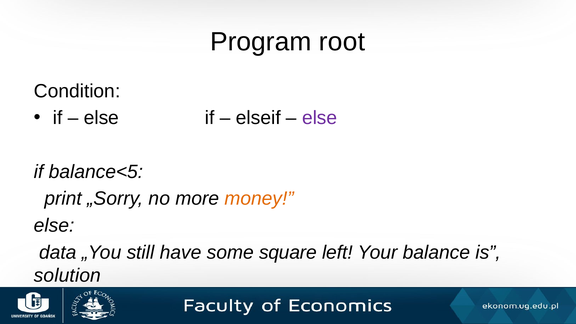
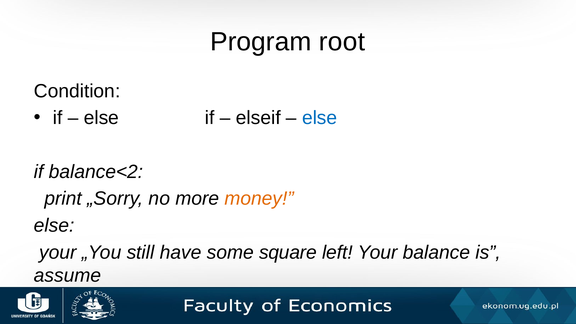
else colour: purple -> blue (320, 118)
balance<5: balance<5 -> balance<2 (96, 172)
data: data -> your (58, 252)
solution: solution -> assume (67, 276)
